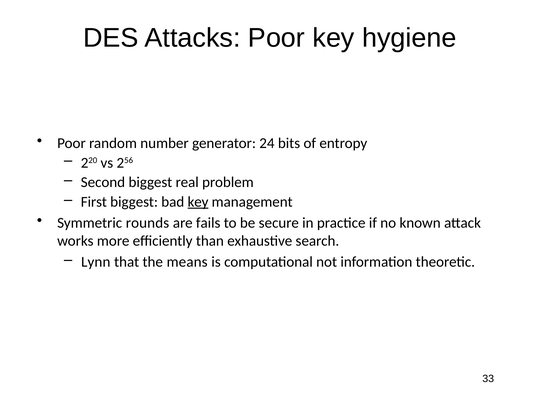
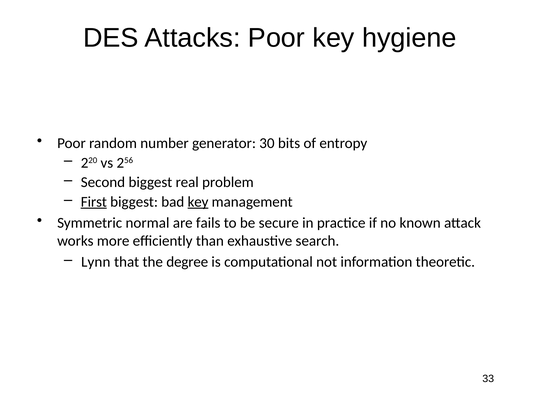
24: 24 -> 30 (267, 143)
First underline: none -> present (94, 202)
rounds: rounds -> normal (148, 223)
means: means -> degree (187, 262)
